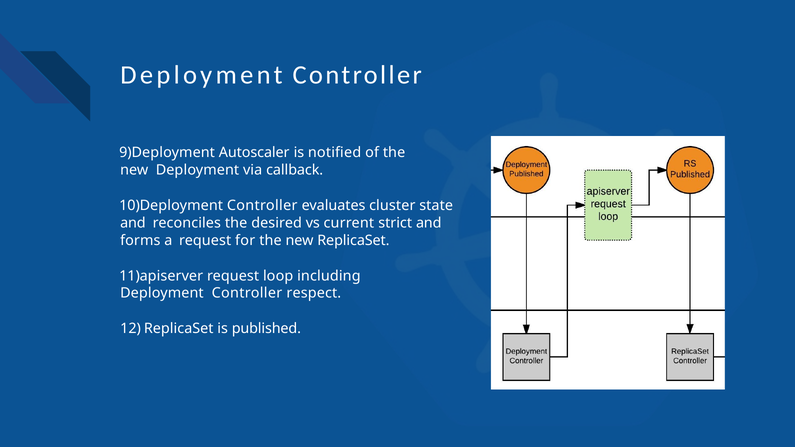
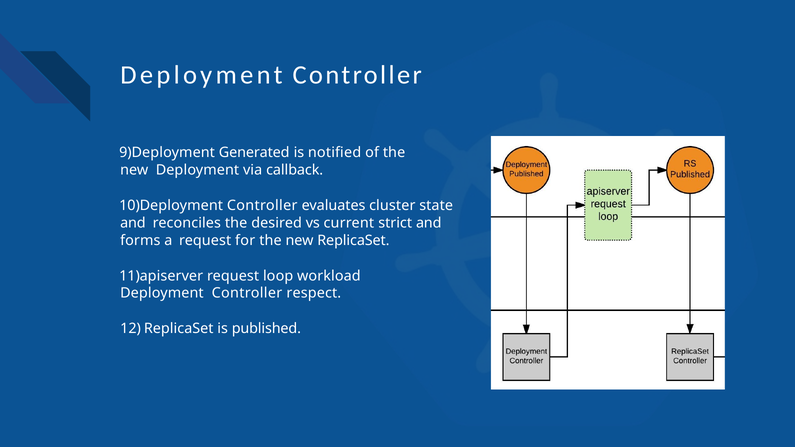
Autoscaler: Autoscaler -> Generated (254, 153)
including: including -> workload (329, 276)
